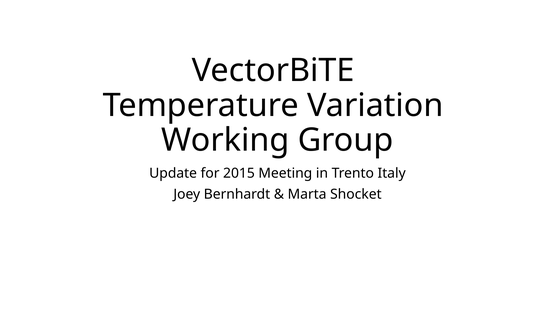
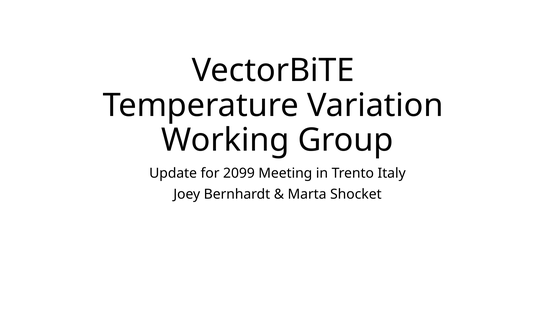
2015: 2015 -> 2099 (239, 173)
